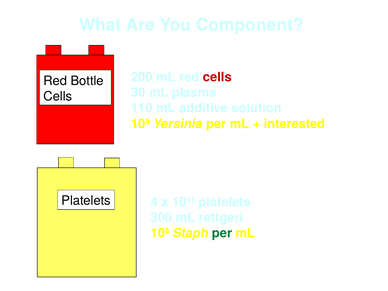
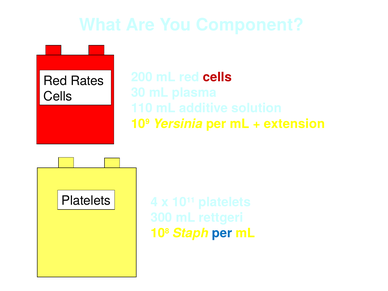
Bottle: Bottle -> Rates (87, 81)
interested: interested -> extension (294, 124)
per colour: green -> blue (222, 233)
